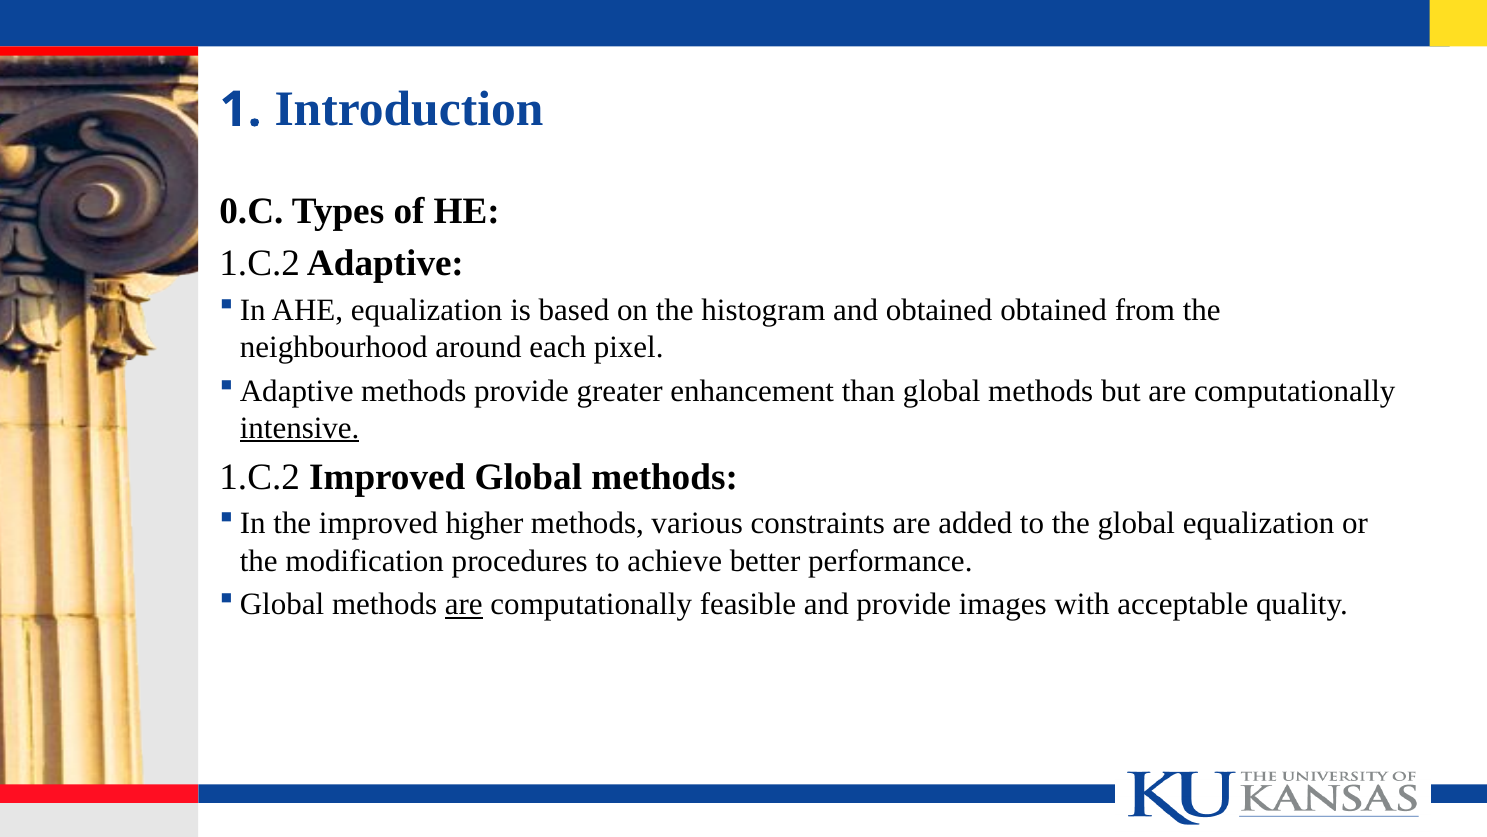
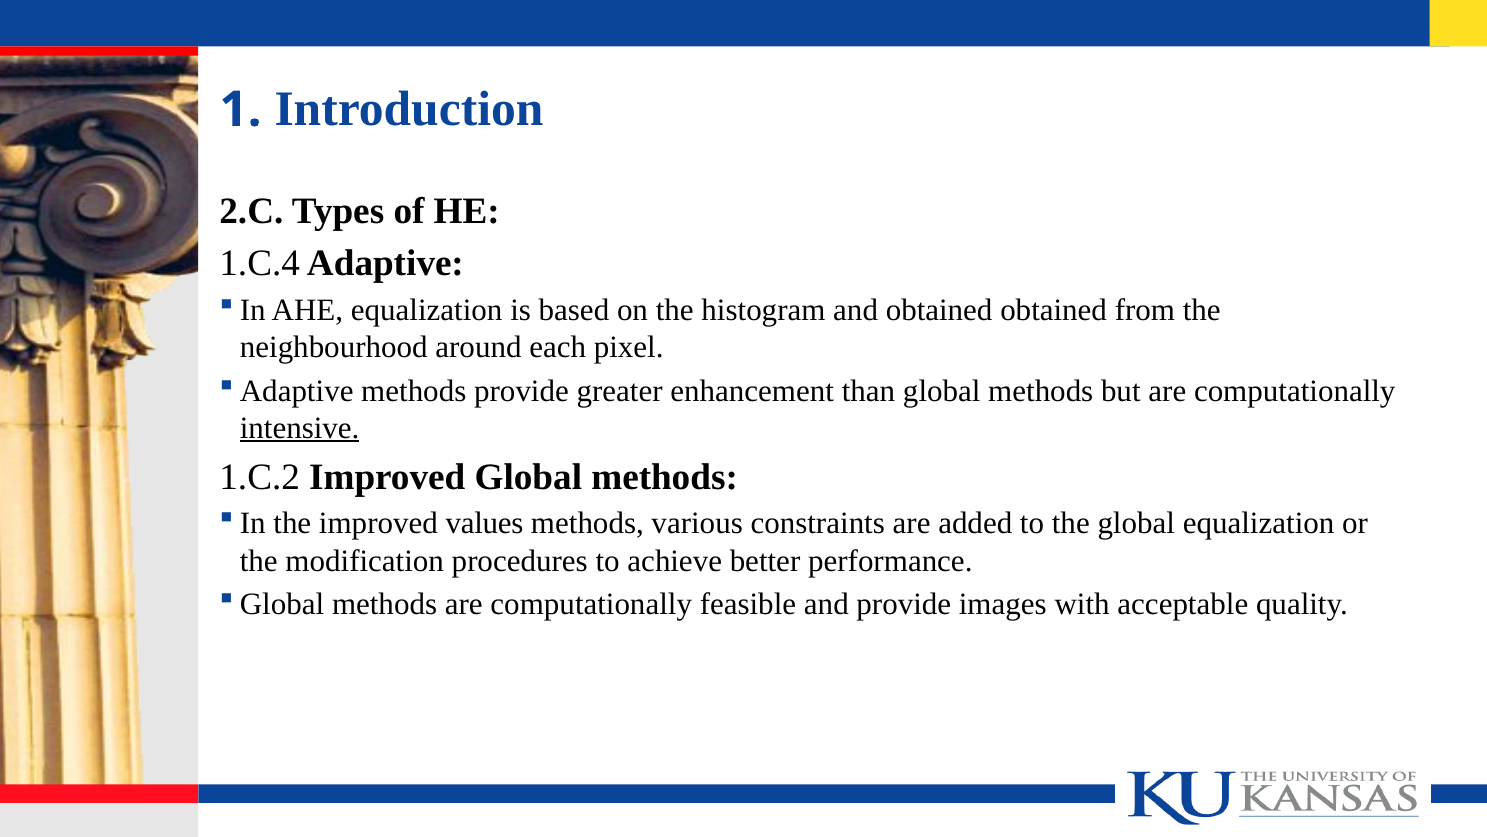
0.C: 0.C -> 2.C (251, 211)
1.C.2: 1.C.2 -> 1.C.4 (260, 263)
higher: higher -> values (485, 523)
are underline: present -> none (464, 604)
